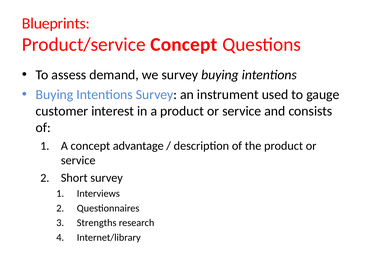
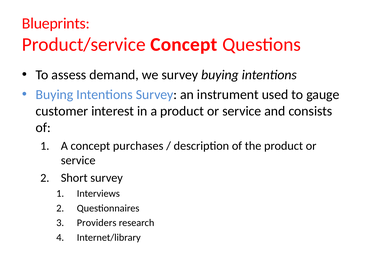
advantage: advantage -> purchases (138, 146)
Strengths: Strengths -> Providers (97, 223)
